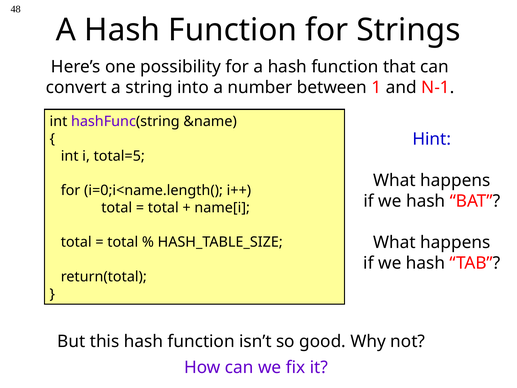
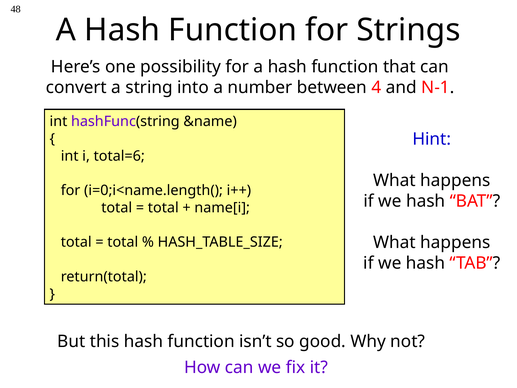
1: 1 -> 4 (377, 87)
total=5: total=5 -> total=6 (119, 156)
